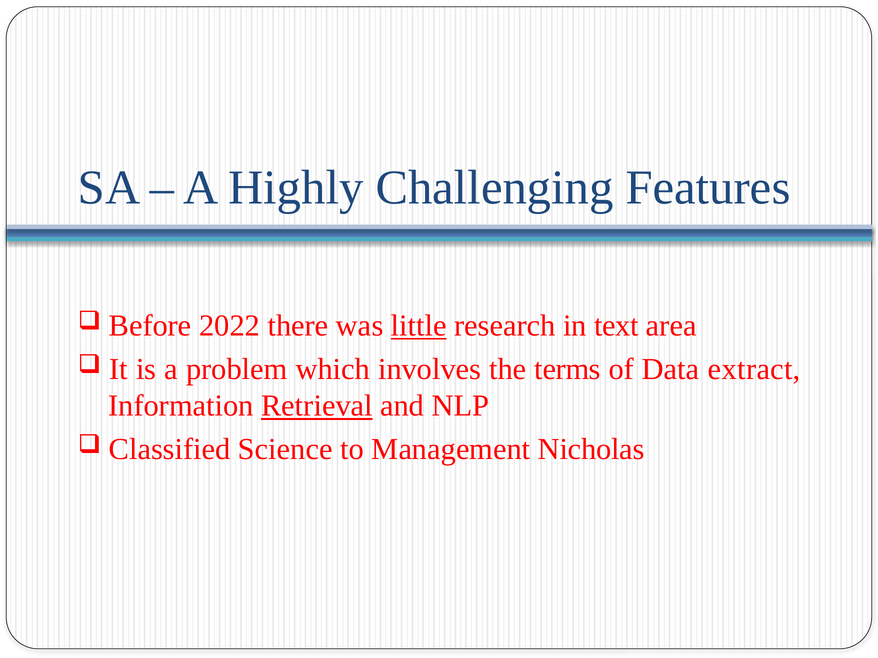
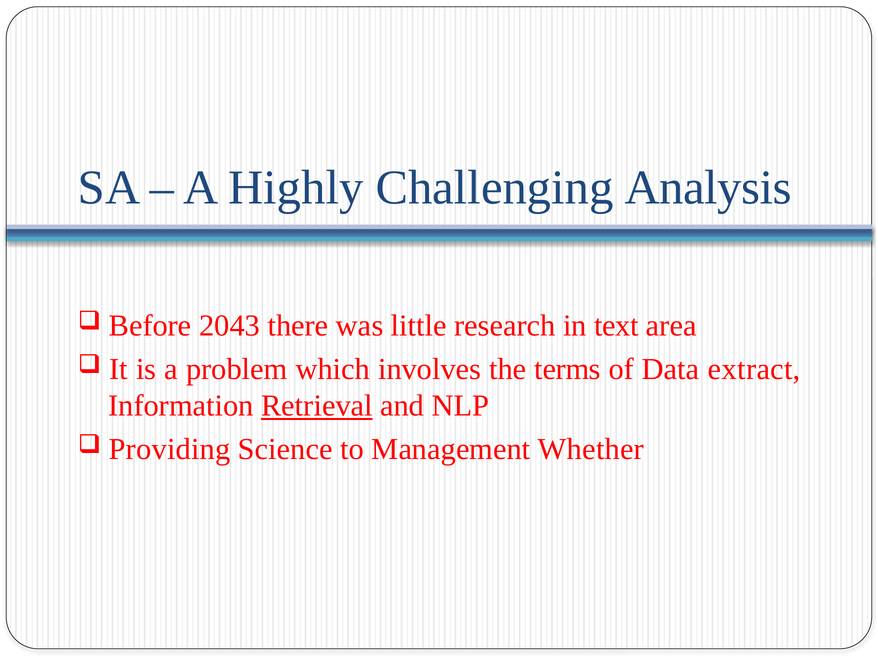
Features: Features -> Analysis (708, 188)
2022: 2022 -> 2043 (230, 326)
little underline: present -> none (419, 326)
Classified: Classified -> Providing (170, 450)
Nicholas: Nicholas -> Whether (591, 450)
